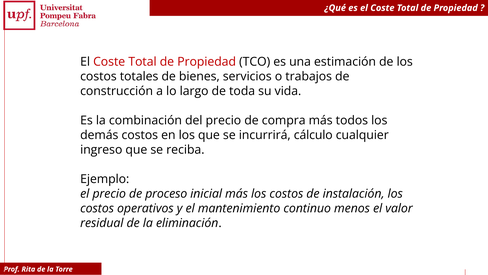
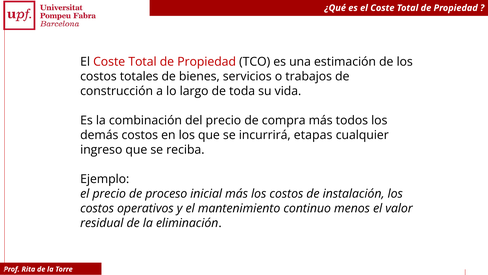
cálculo: cálculo -> etapas (313, 135)
